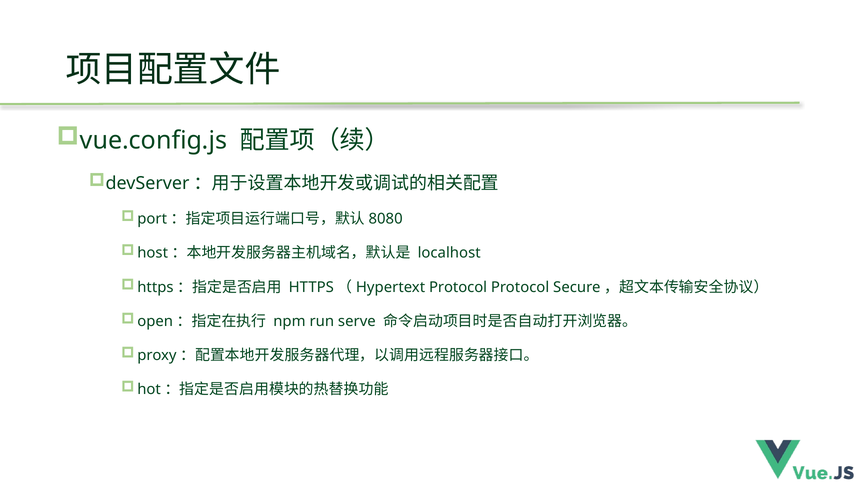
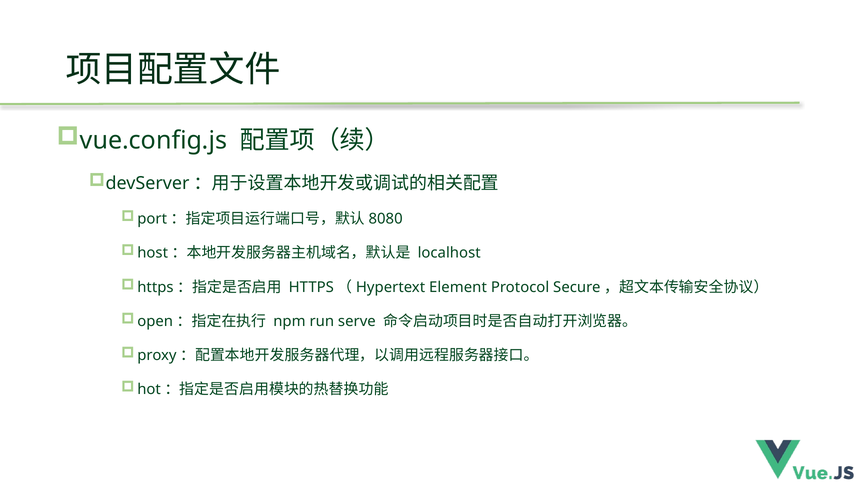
HTTPS（Hypertext Protocol: Protocol -> Element (458, 287)
